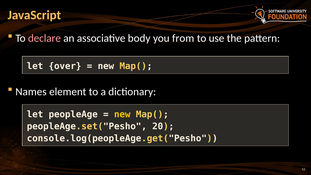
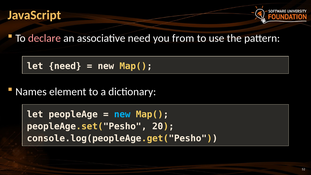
associative body: body -> need (139, 38)
let over: over -> need (65, 66)
new colour: yellow -> light blue (122, 114)
